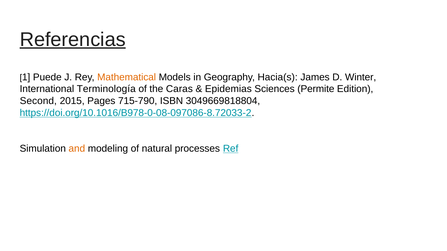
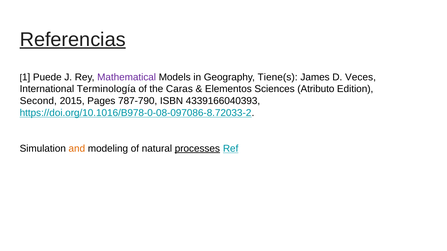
Mathematical colour: orange -> purple (127, 77)
Hacia(s: Hacia(s -> Tiene(s (278, 77)
Winter: Winter -> Veces (361, 77)
Epidemias: Epidemias -> Elementos (228, 89)
Permite: Permite -> Atributo (316, 89)
715-790: 715-790 -> 787-790 (138, 101)
3049669818804: 3049669818804 -> 4339166040393 (223, 101)
processes underline: none -> present (197, 149)
